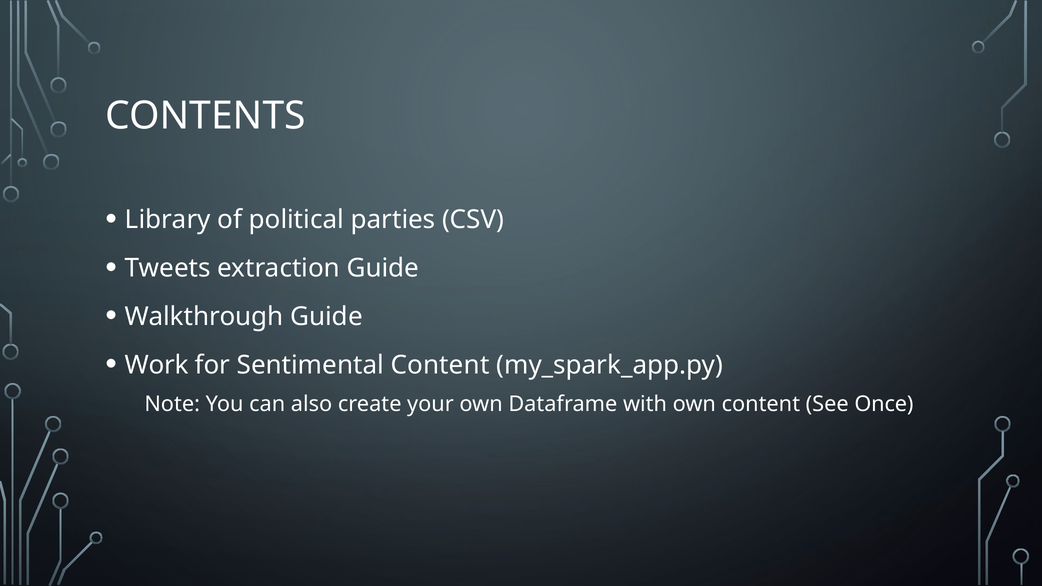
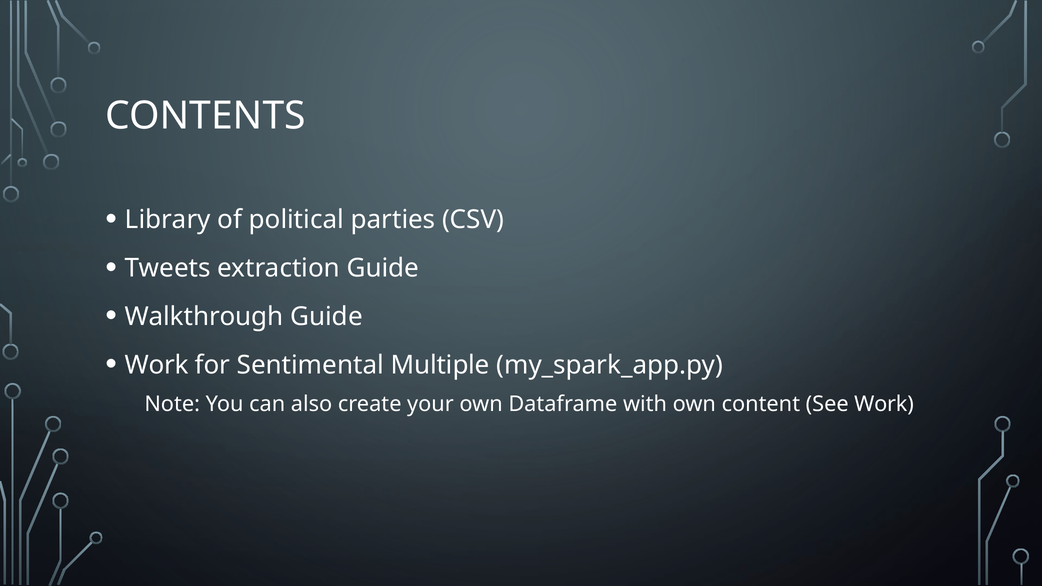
Sentimental Content: Content -> Multiple (440, 365)
See Once: Once -> Work (884, 404)
